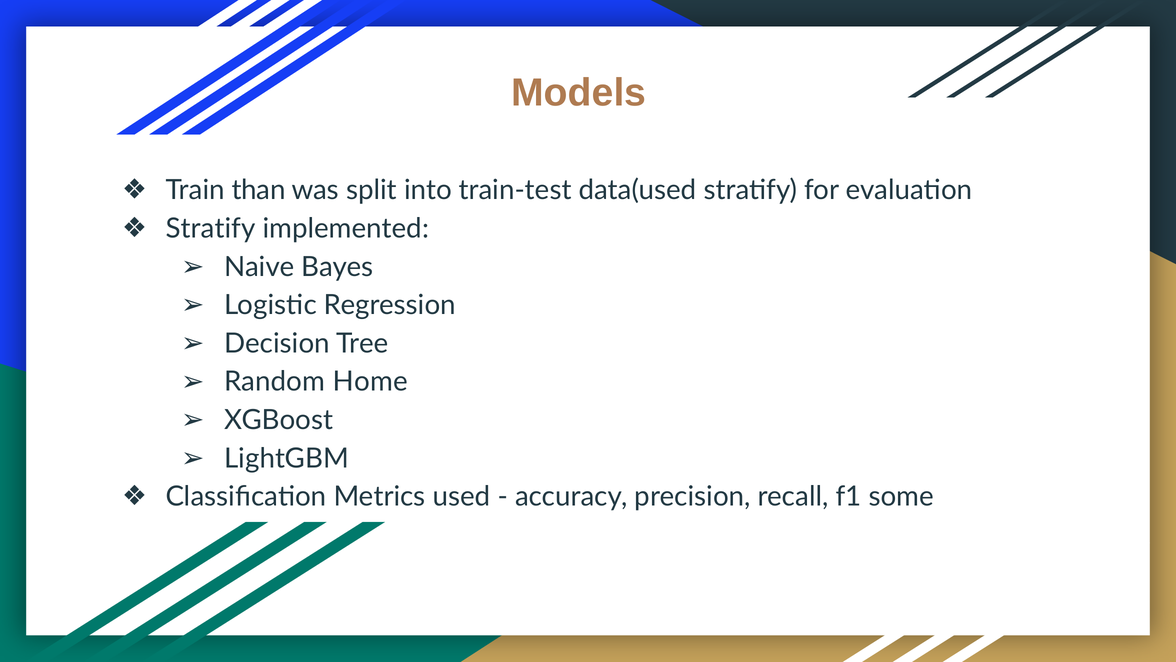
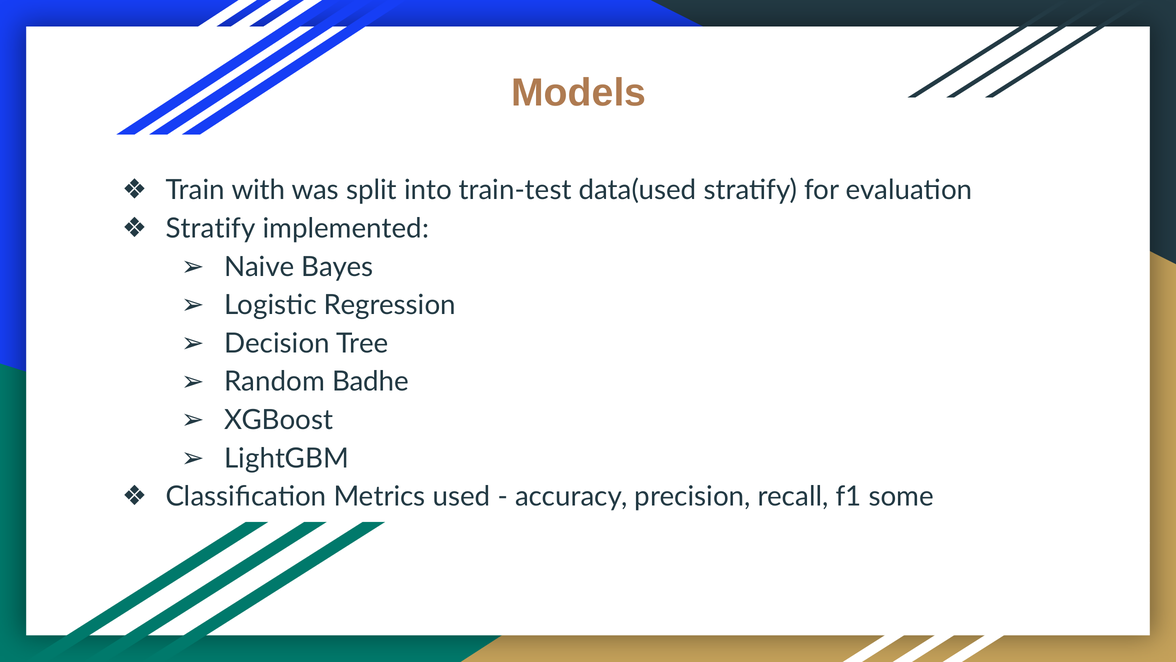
than: than -> with (259, 190)
Home: Home -> Badhe (370, 382)
